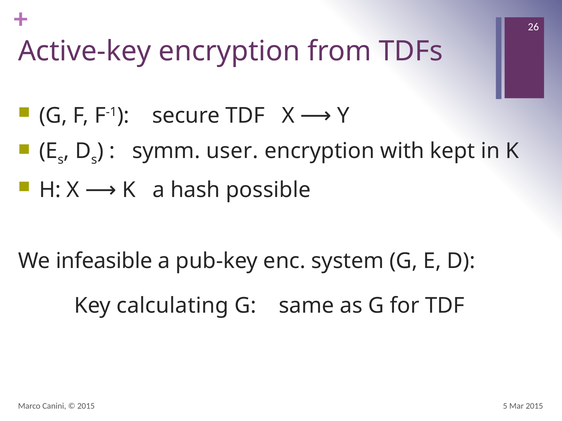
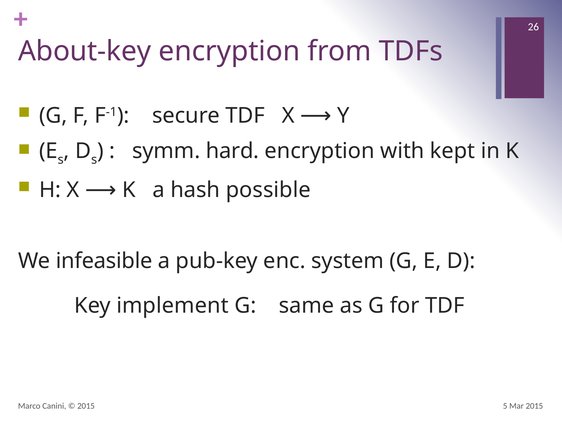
Active-key: Active-key -> About-key (85, 51)
user: user -> hard (232, 151)
calculating: calculating -> implement (173, 306)
